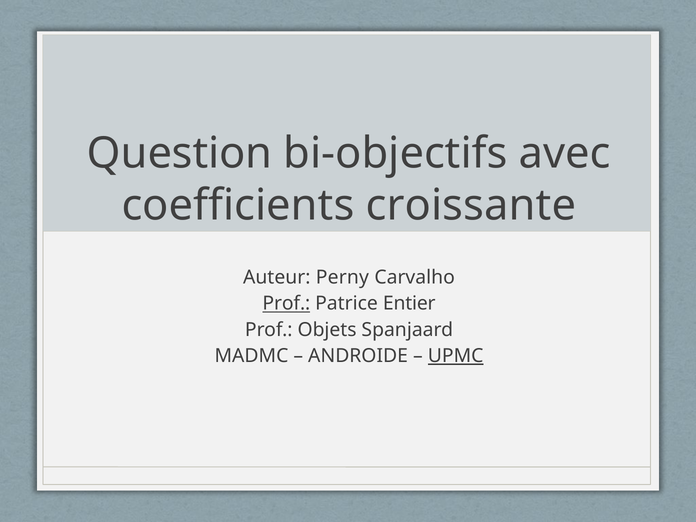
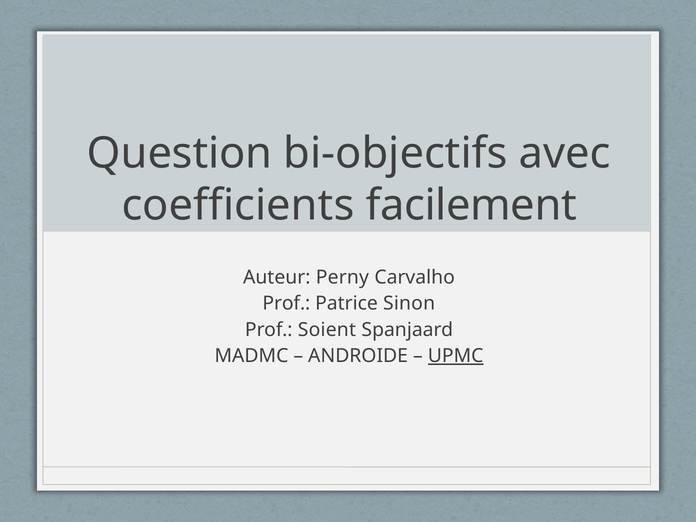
croissante: croissante -> facilement (471, 205)
Prof underline: present -> none (286, 304)
Entier: Entier -> Sinon (409, 304)
Objets: Objets -> Soient (327, 330)
